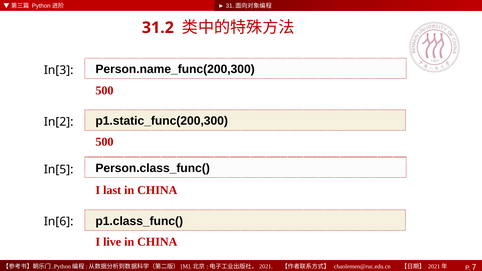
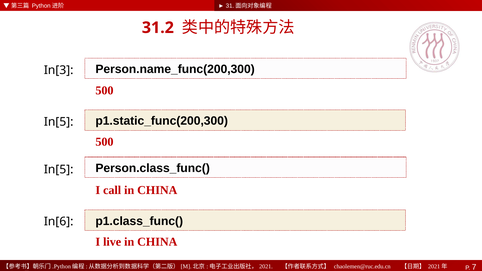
In[2: In[2 -> In[5 (59, 122)
last: last -> call (112, 190)
